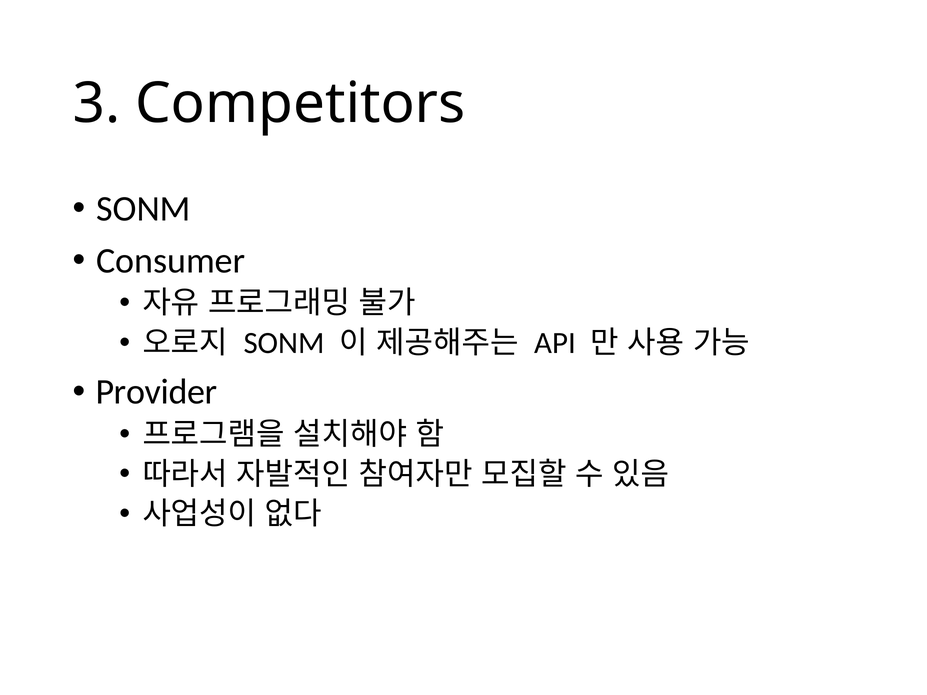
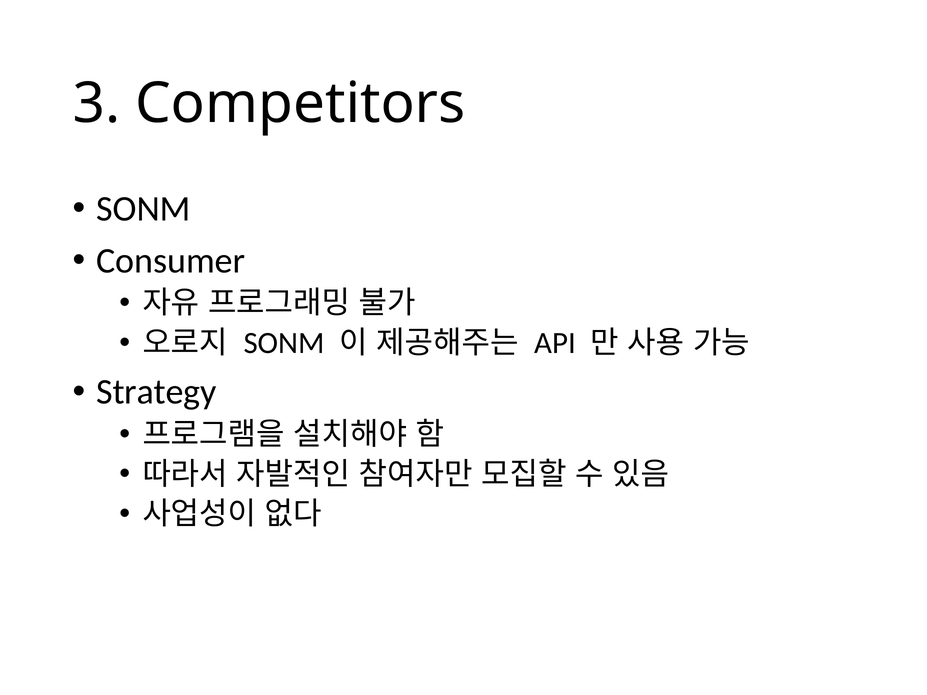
Provider: Provider -> Strategy (156, 392)
